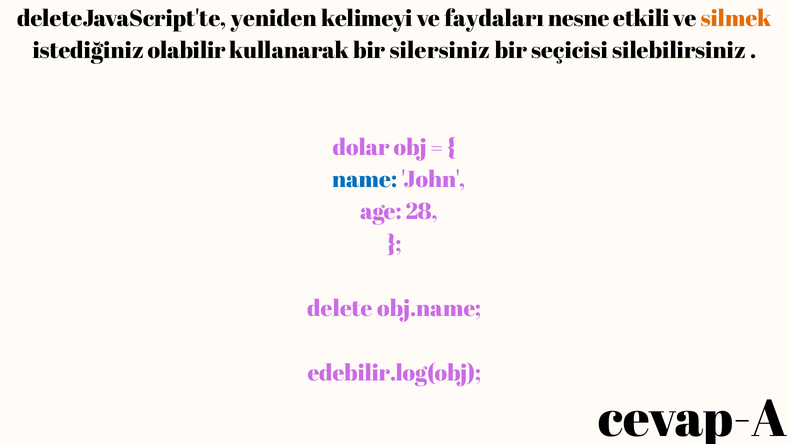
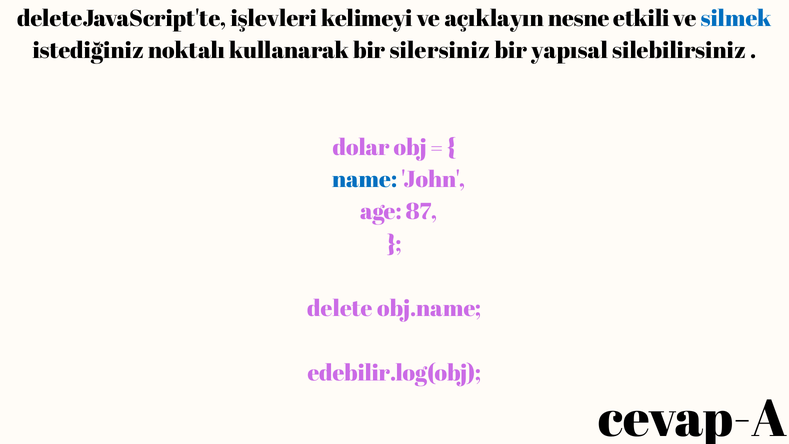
yeniden: yeniden -> işlevleri (274, 19)
faydaları: faydaları -> açıklayın (494, 19)
silmek colour: orange -> blue (736, 19)
olabilir: olabilir -> noktalı (187, 51)
seçicisi: seçicisi -> yapısal (570, 51)
28: 28 -> 87 (422, 212)
